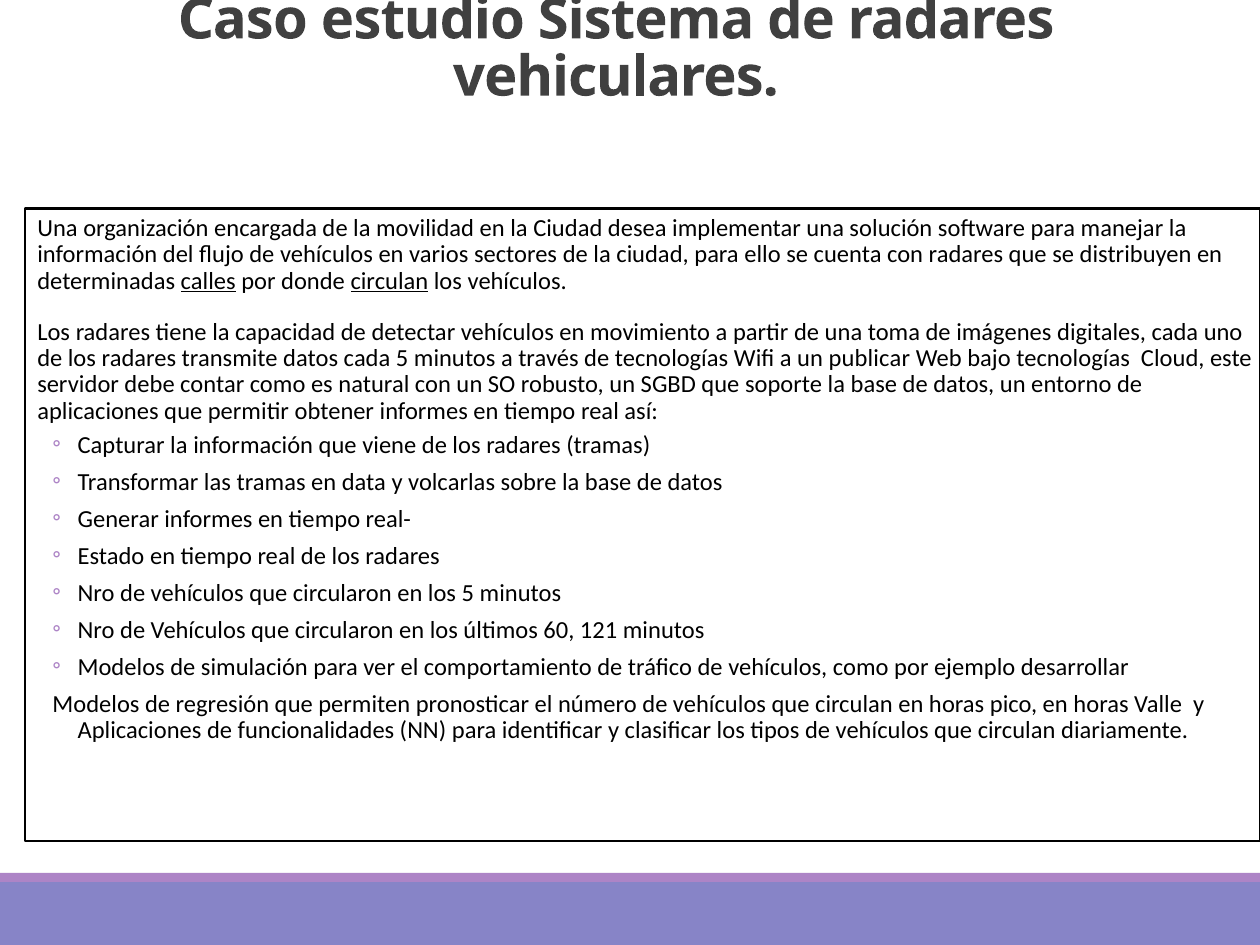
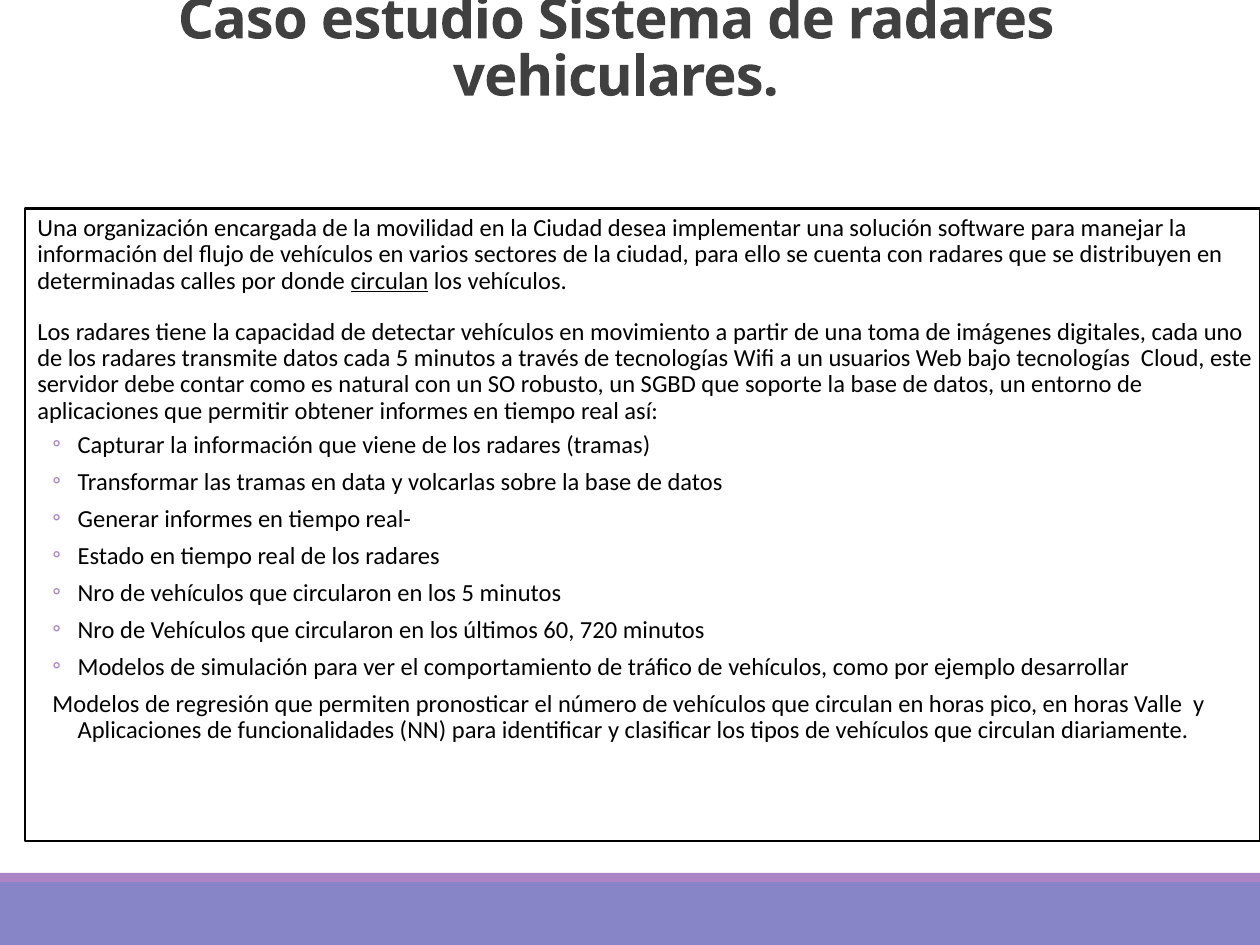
calles underline: present -> none (208, 281)
publicar: publicar -> usuarios (870, 358)
121: 121 -> 720 (599, 630)
